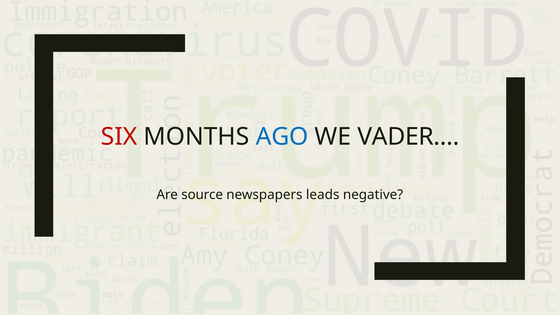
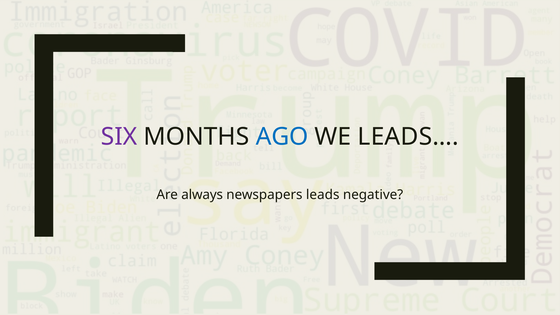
SIX colour: red -> purple (119, 137)
VADER…: VADER… -> LEADS… (408, 137)
source: source -> always (202, 195)
